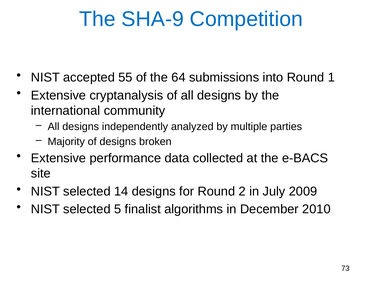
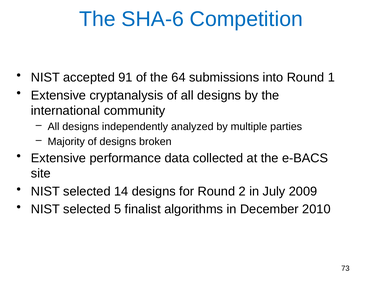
SHA-9: SHA-9 -> SHA-6 (153, 19)
55: 55 -> 91 (125, 77)
